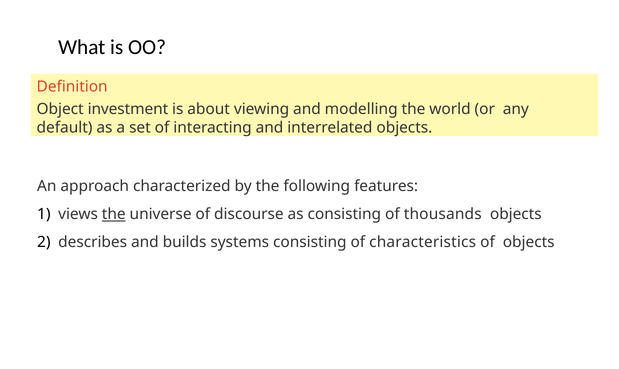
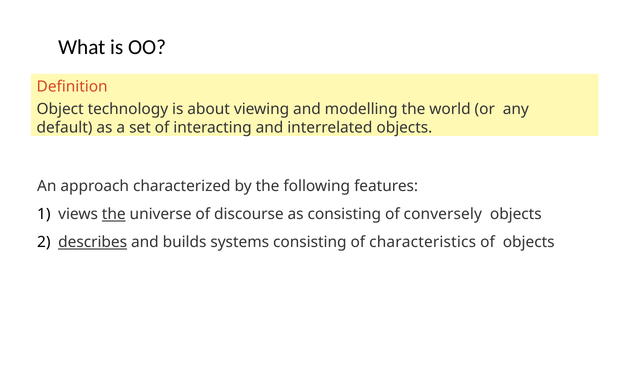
investment: investment -> technology (128, 109)
thousands: thousands -> conversely (443, 214)
describes underline: none -> present (93, 242)
